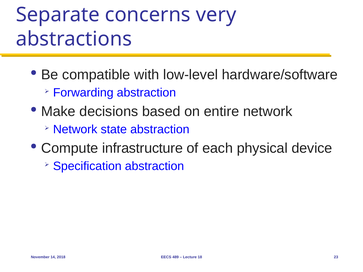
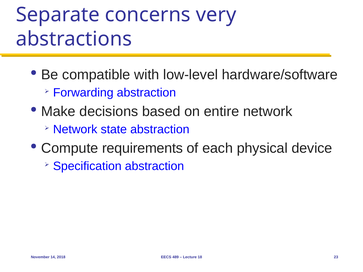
infrastructure: infrastructure -> requirements (143, 148)
